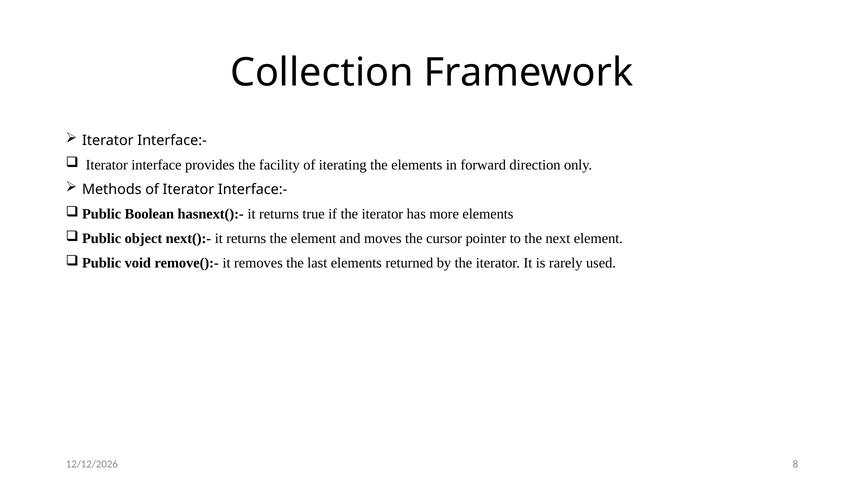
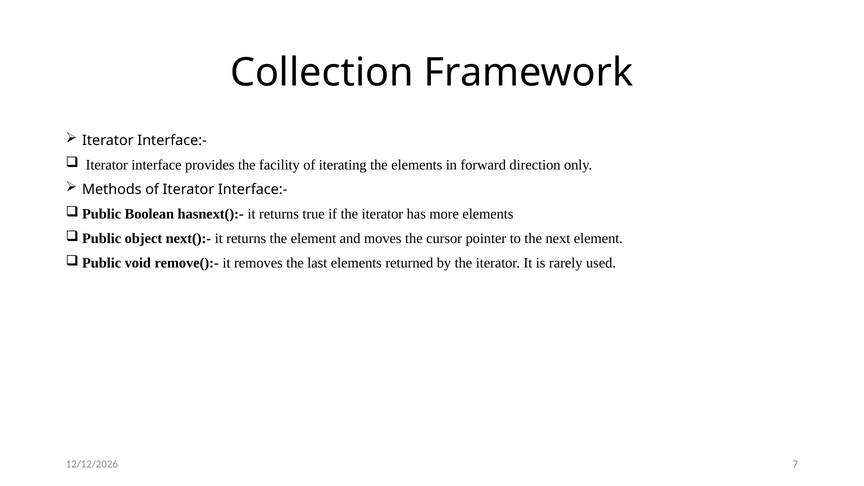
8: 8 -> 7 (795, 464)
